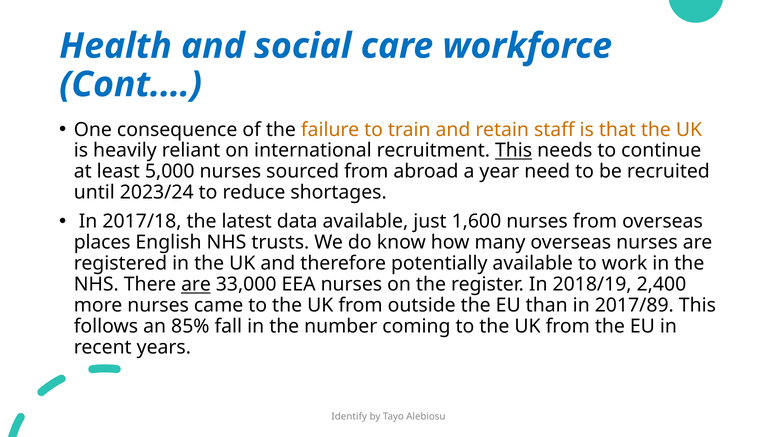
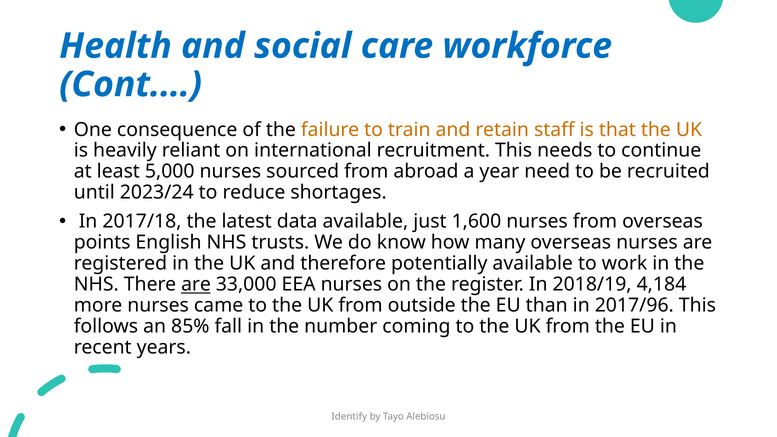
This underline: present -> none (514, 151)
places: places -> points (102, 243)
2,400: 2,400 -> 4,184 (661, 285)
2017/89: 2017/89 -> 2017/96 (634, 305)
